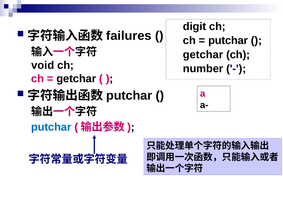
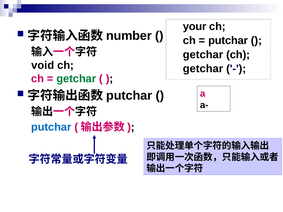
digit: digit -> your (195, 26)
failures: failures -> number (129, 36)
number: number -> getchar (203, 69)
getchar colour: black -> green (76, 79)
